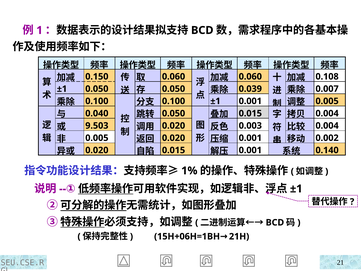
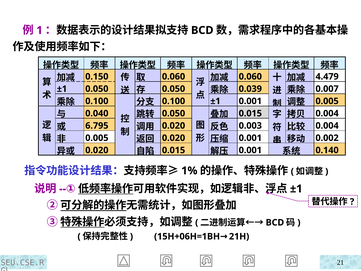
0.108: 0.108 -> 4.479 (327, 76)
9.503: 9.503 -> 6.795 (97, 126)
